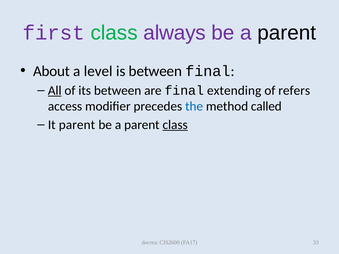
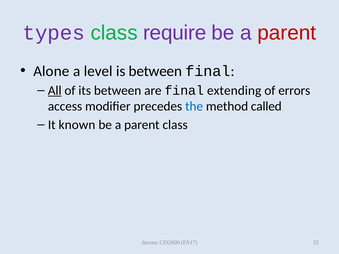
first: first -> types (54, 33)
always: always -> require (175, 33)
parent colour: black -> red (287, 33)
About: About -> Alone (51, 71)
refers: refers -> errors (294, 91)
It parent: parent -> known (77, 125)
class underline: present -> none (175, 125)
